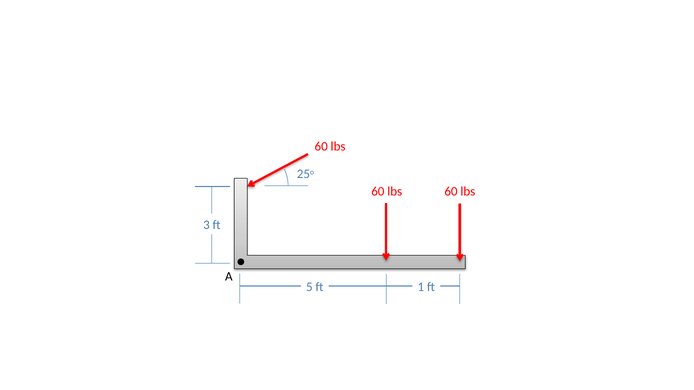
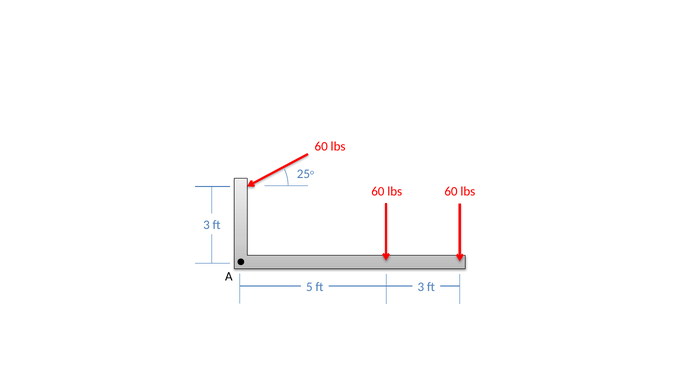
ft 1: 1 -> 3 (421, 287)
